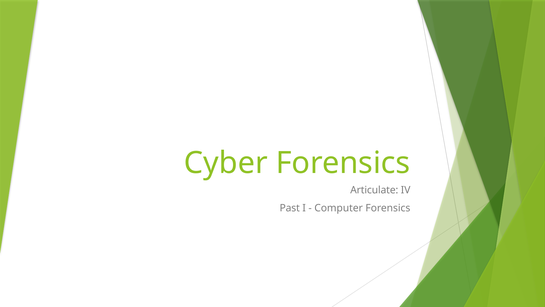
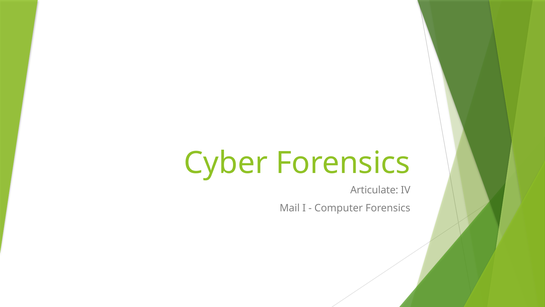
Past: Past -> Mail (290, 208)
